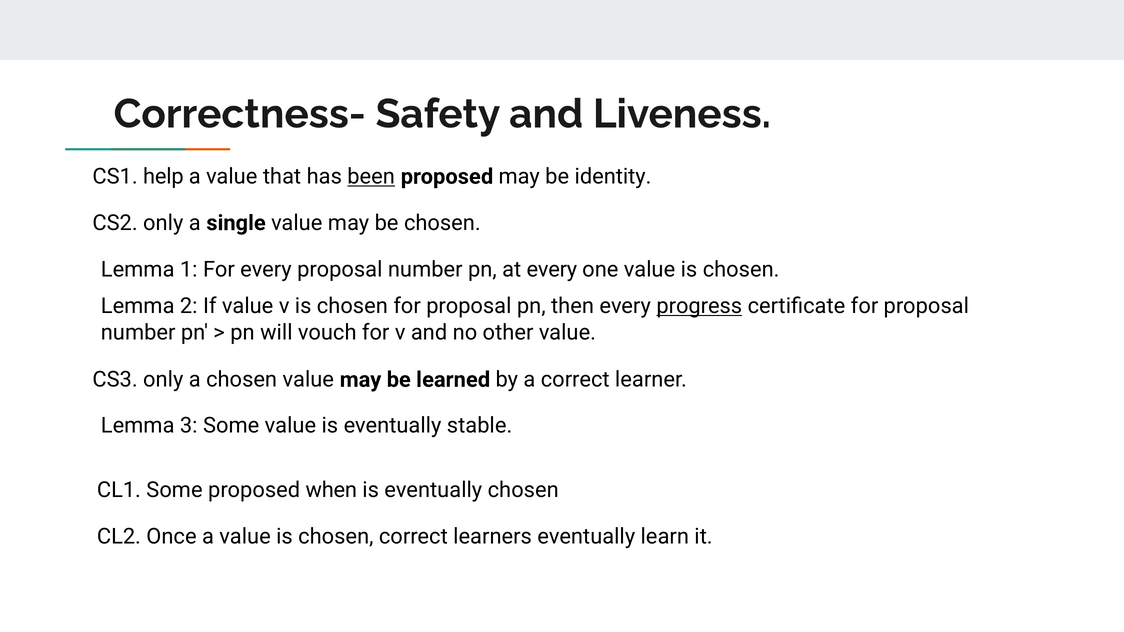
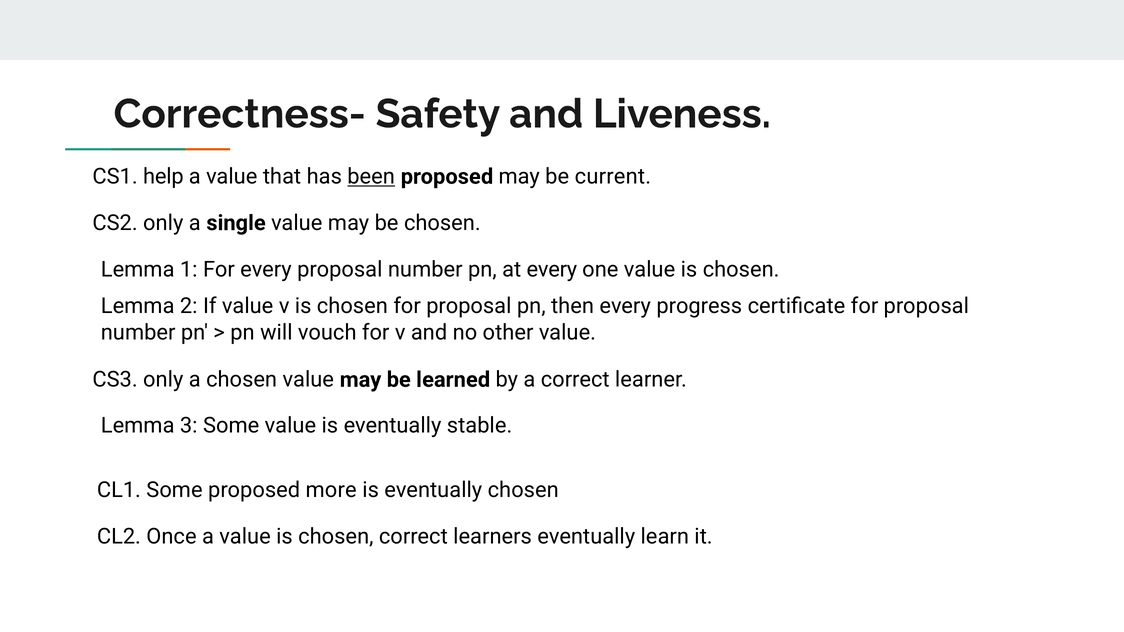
identity: identity -> current (613, 177)
progress underline: present -> none (699, 306)
when: when -> more (331, 490)
